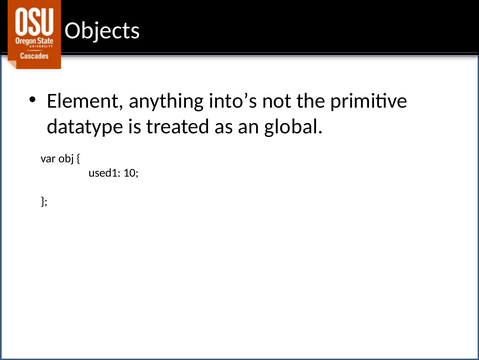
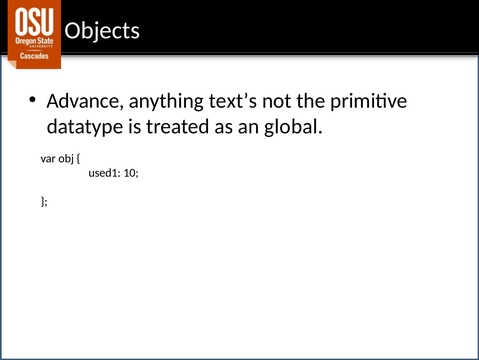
Element: Element -> Advance (85, 100)
into’s: into’s -> text’s (233, 100)
